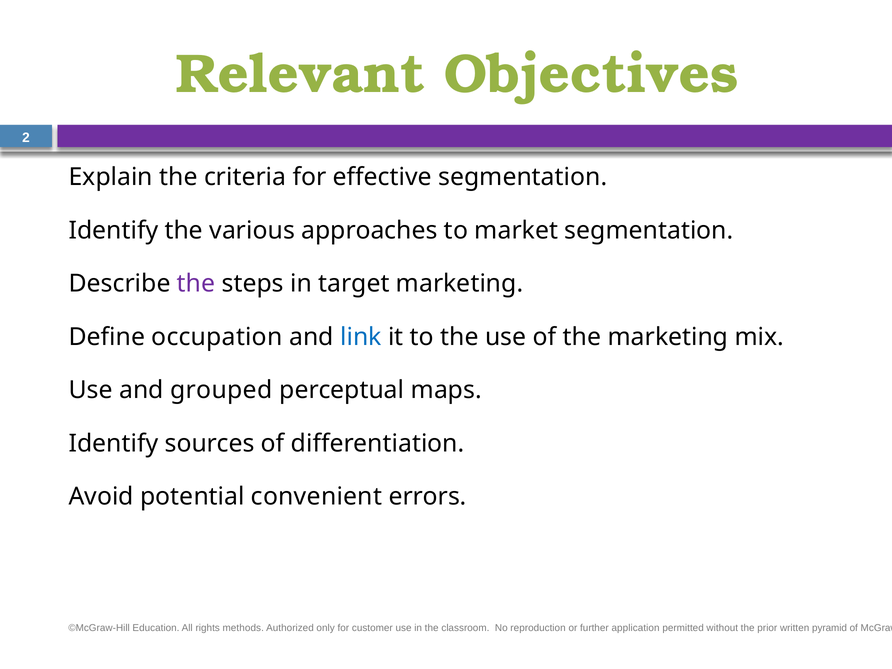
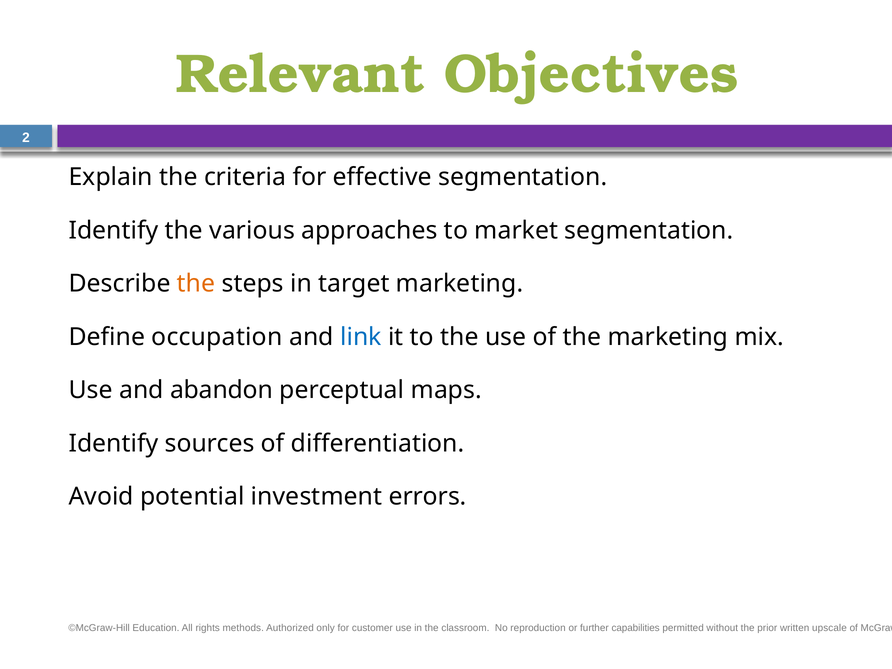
the colour: purple -> orange (196, 284)
grouped: grouped -> abandon (222, 390)
convenient: convenient -> investment (317, 497)
application: application -> capabilities (636, 628)
pyramid: pyramid -> upscale (829, 628)
